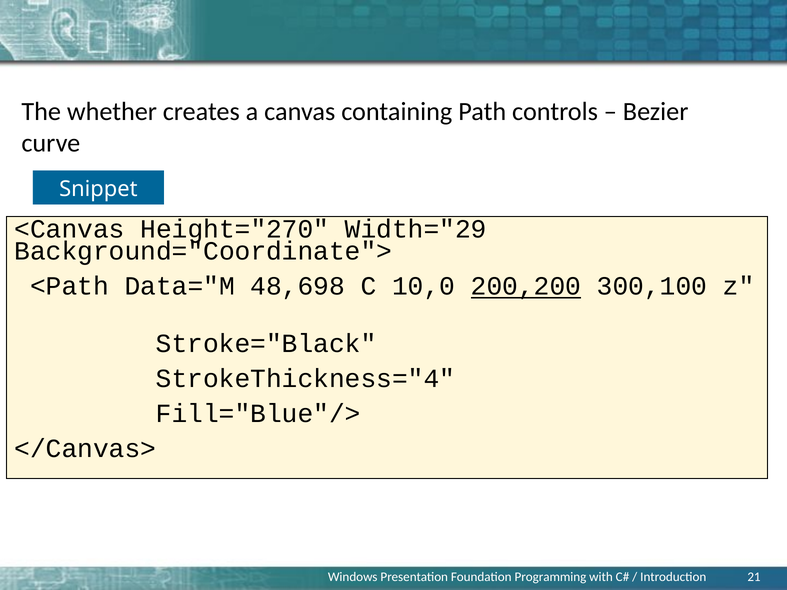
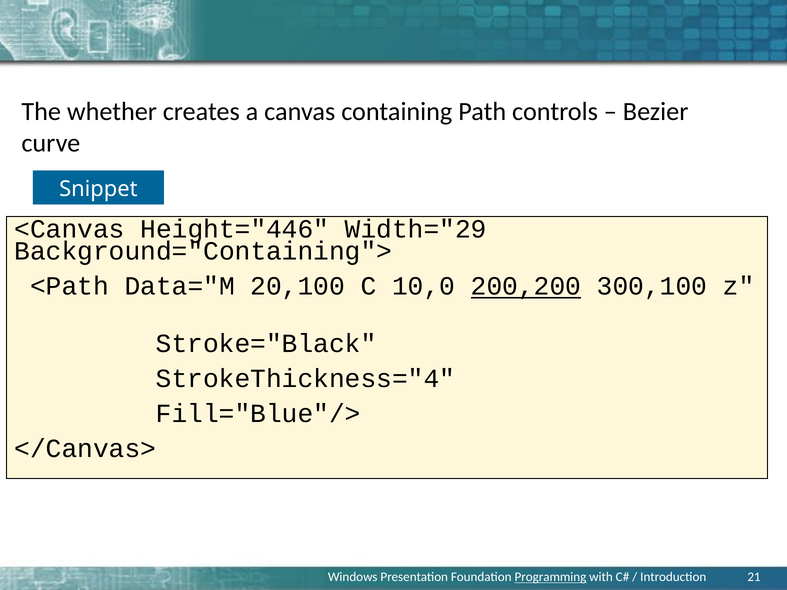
Height="270: Height="270 -> Height="446 (235, 229)
Background="Coordinate">: Background="Coordinate"> -> Background="Containing"> (203, 251)
48,698: 48,698 -> 20,100 (298, 286)
Programming underline: none -> present (550, 577)
